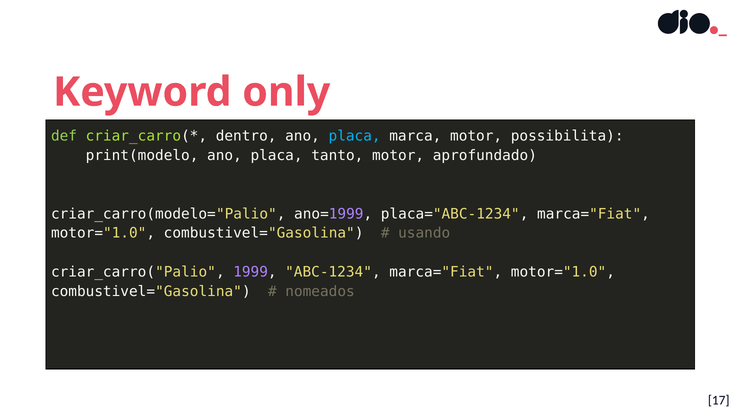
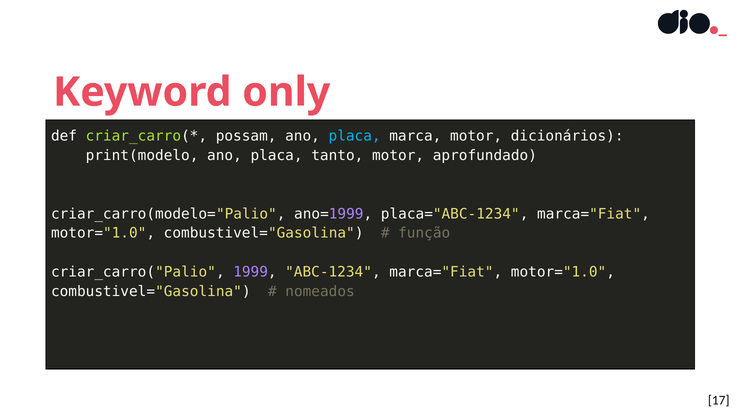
def colour: light green -> white (64, 136)
dentro: dentro -> possam (246, 136)
possibilita: possibilita -> dicionários (567, 136)
usando: usando -> função (424, 233)
